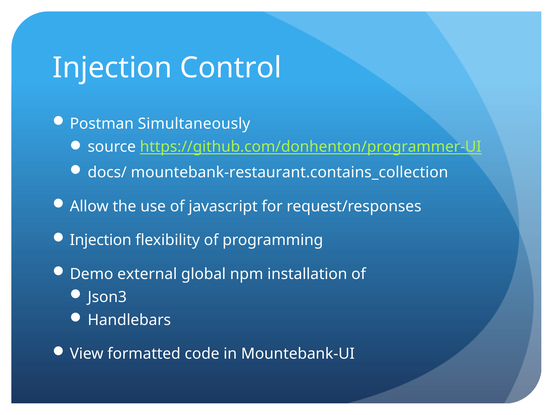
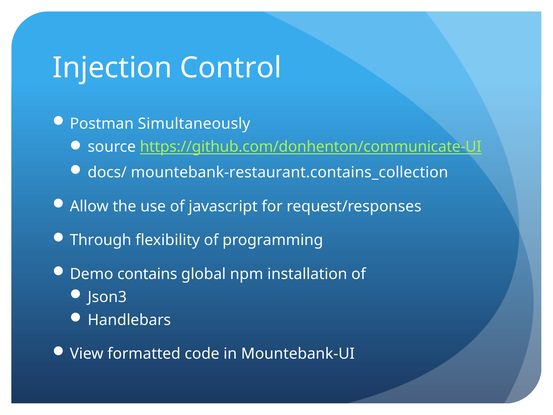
https://github.com/donhenton/programmer-UI: https://github.com/donhenton/programmer-UI -> https://github.com/donhenton/communicate-UI (311, 147)
Injection: Injection -> Through (101, 240)
external: external -> contains (147, 274)
